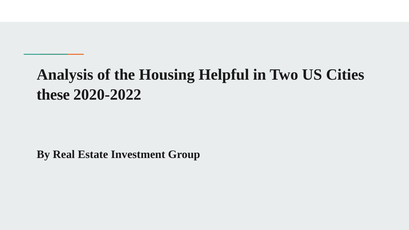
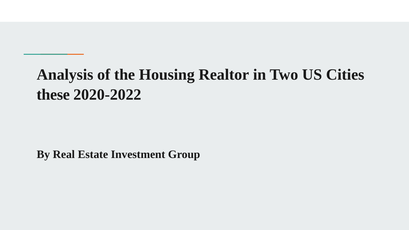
Helpful: Helpful -> Realtor (224, 75)
